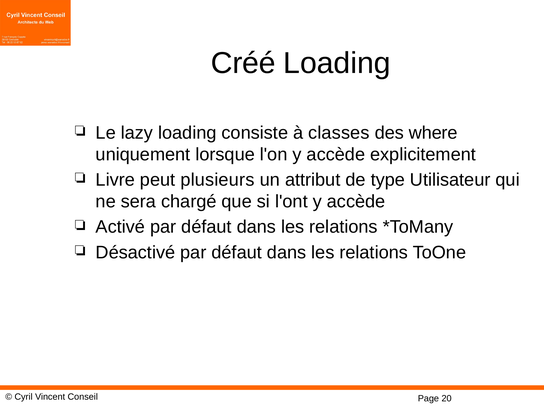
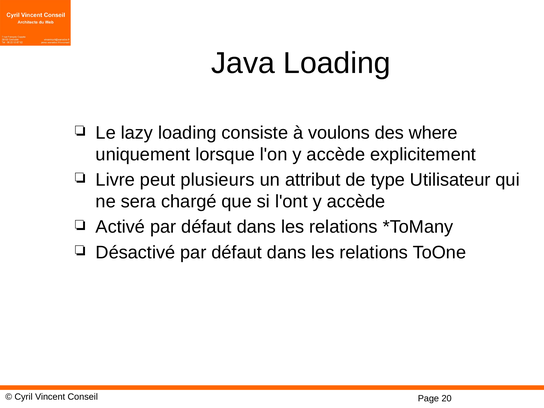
Créé: Créé -> Java (243, 63)
classes: classes -> voulons (339, 133)
